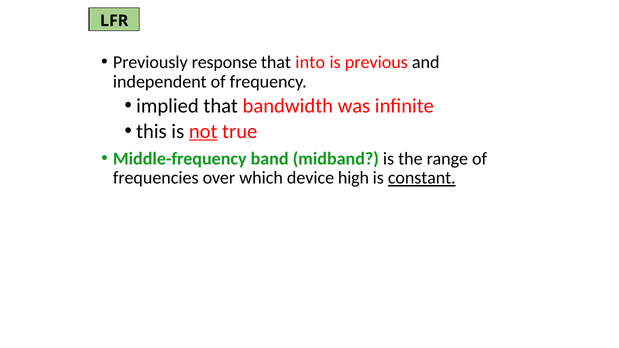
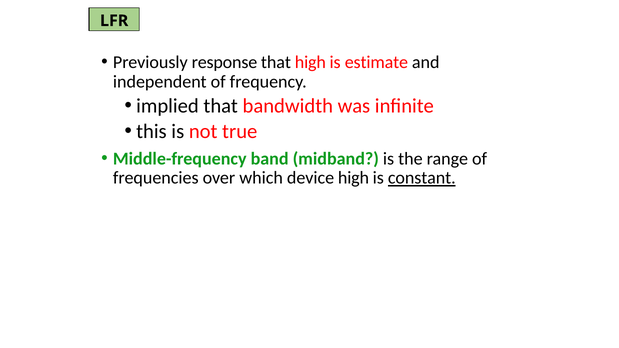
that into: into -> high (310, 62)
previous: previous -> estimate (376, 62)
not underline: present -> none (203, 131)
